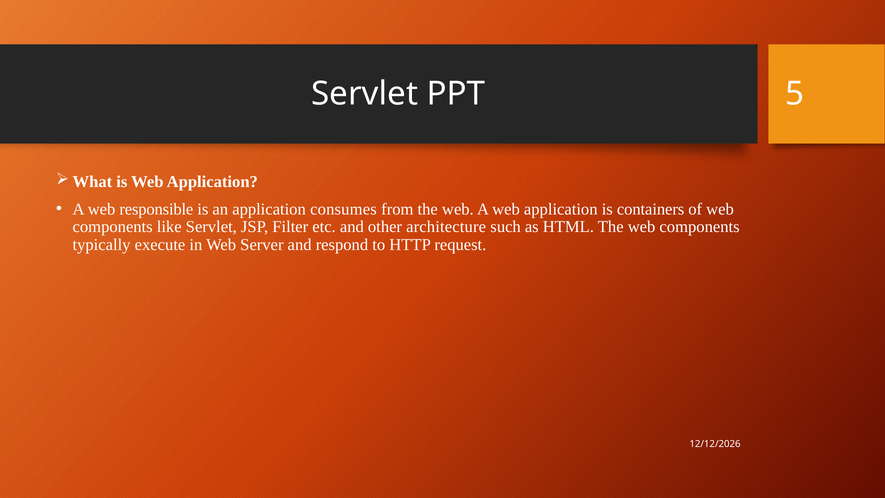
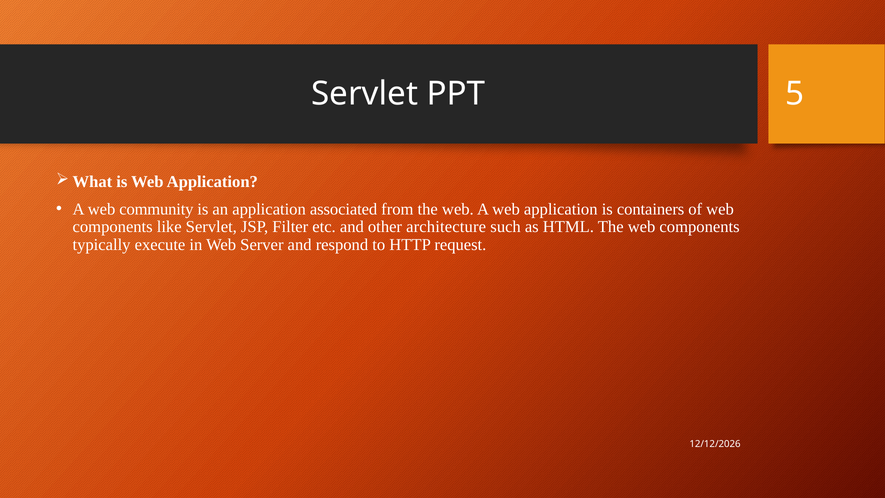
responsible: responsible -> community (156, 209)
consumes: consumes -> associated (344, 209)
